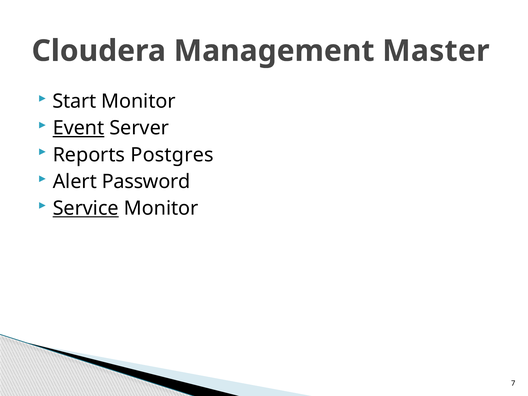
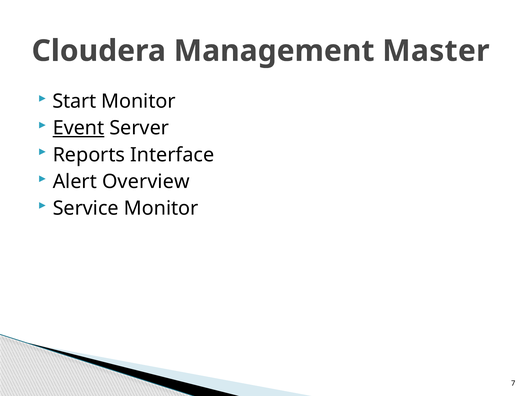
Postgres: Postgres -> Interface (172, 155)
Password: Password -> Overview (146, 182)
Service underline: present -> none (86, 208)
